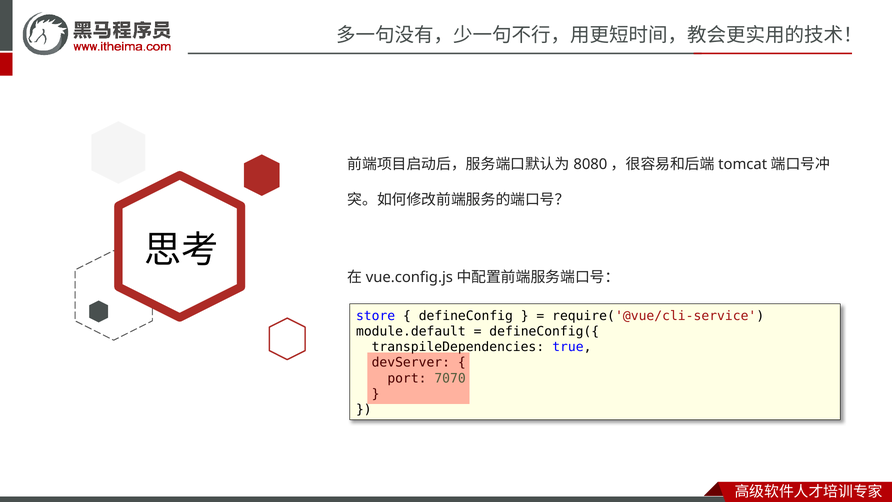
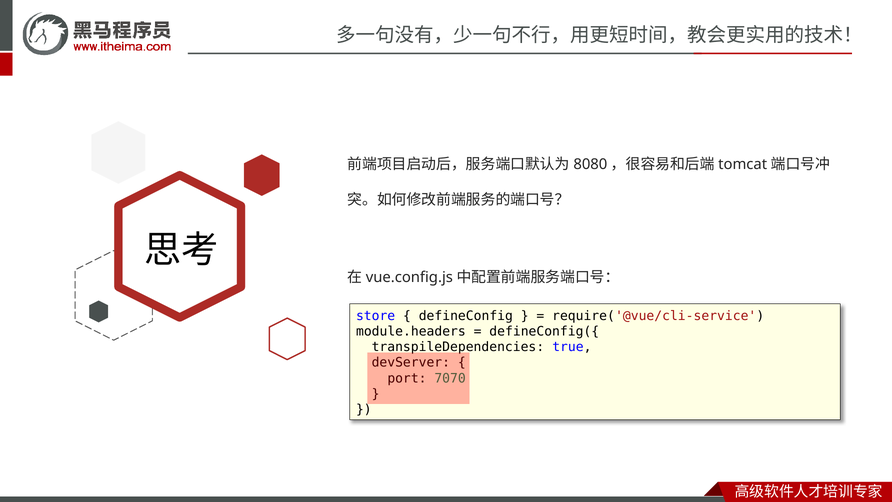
module.default: module.default -> module.headers (411, 331)
